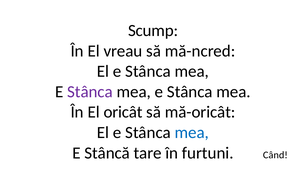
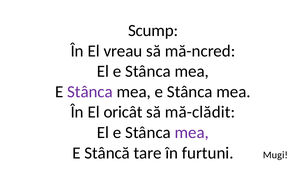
mă-oricât: mă-oricât -> mă-clădit (200, 112)
mea colour: blue -> purple (192, 133)
Când: Când -> Mugi (275, 155)
